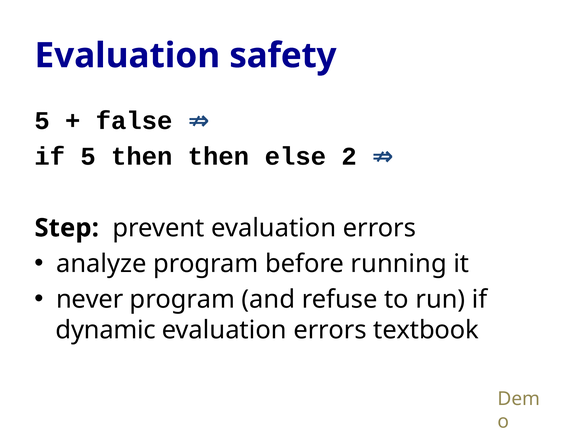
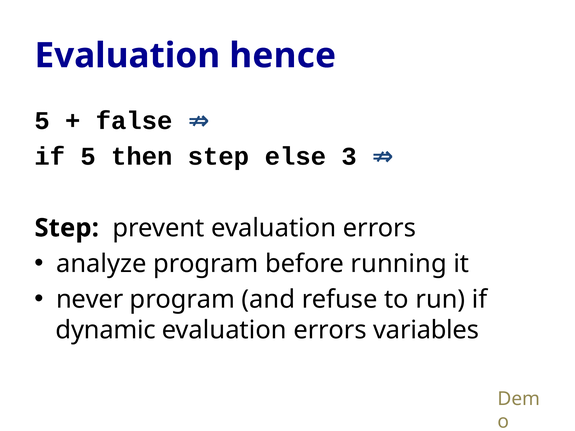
safety: safety -> hence (283, 56)
then then: then -> step (219, 156)
2: 2 -> 3 (349, 156)
textbook: textbook -> variables (426, 330)
